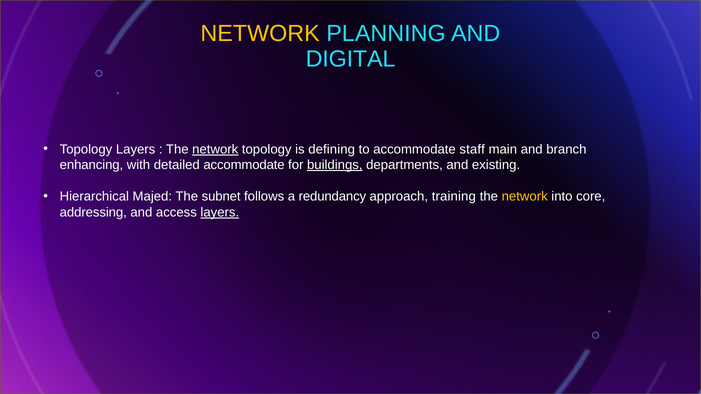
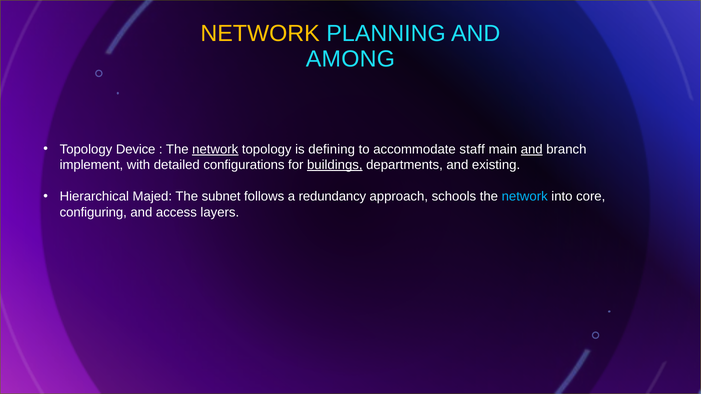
DIGITAL: DIGITAL -> AMONG (350, 59)
Topology Layers: Layers -> Device (136, 149)
and underline: none -> present (532, 149)
enhancing: enhancing -> implement (91, 165)
detailed accommodate: accommodate -> configurations (244, 165)
training: training -> schools (454, 197)
network colour: yellow -> light blue (525, 197)
addressing: addressing -> configuring (93, 212)
layers underline: present -> none (220, 212)
